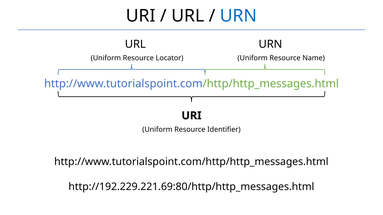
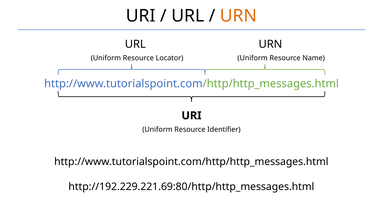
URN colour: blue -> orange (238, 16)
